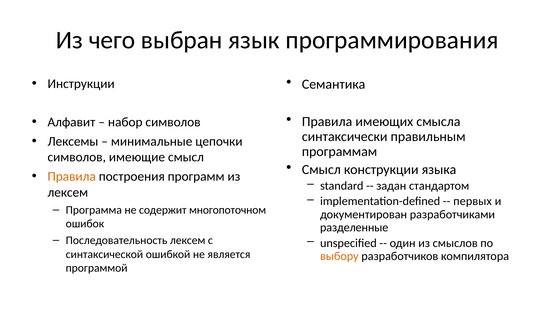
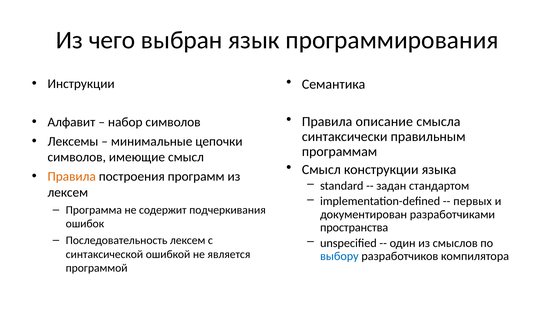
имеющих: имеющих -> описание (384, 122)
многопоточном: многопоточном -> подчеркивания (228, 210)
разделенные: разделенные -> пространства (354, 228)
выбору colour: orange -> blue (339, 256)
